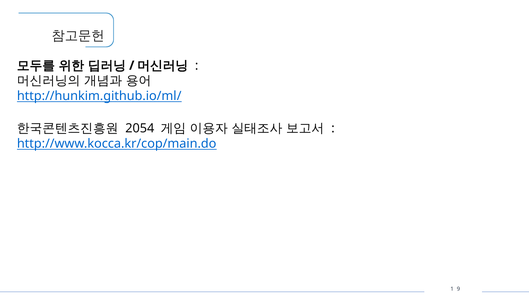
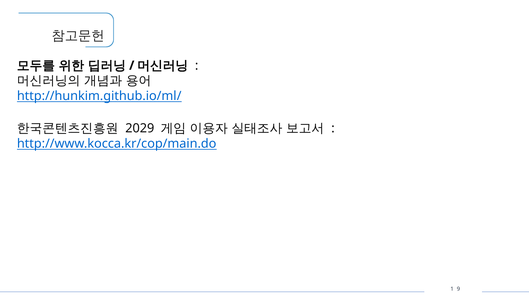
2054: 2054 -> 2029 (140, 128)
